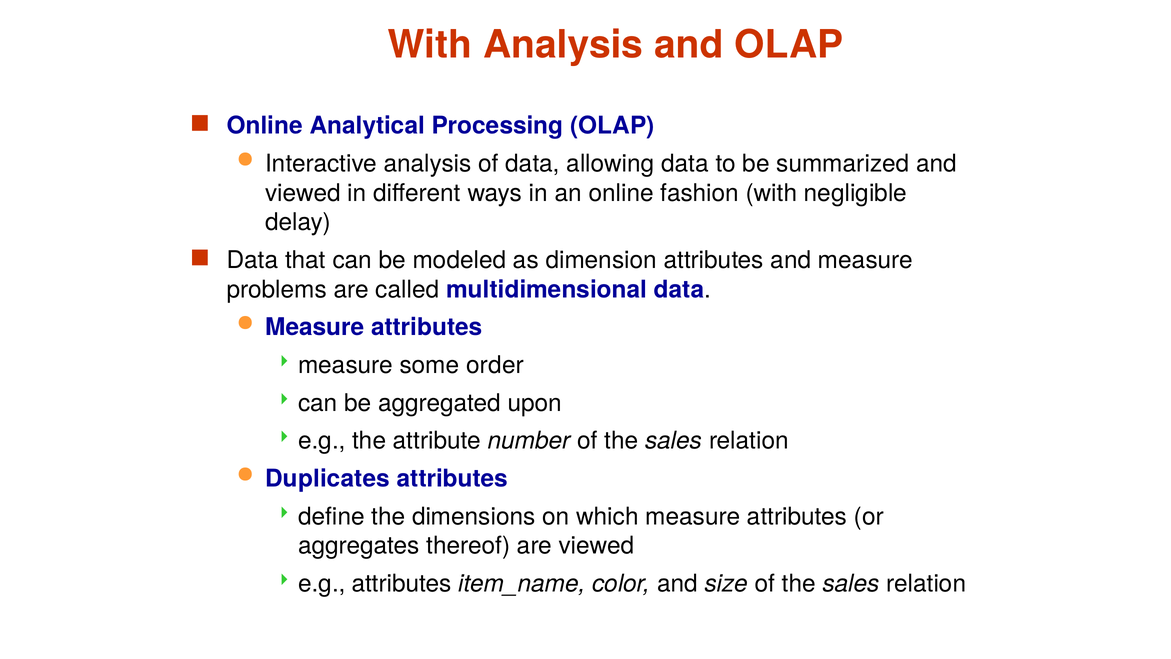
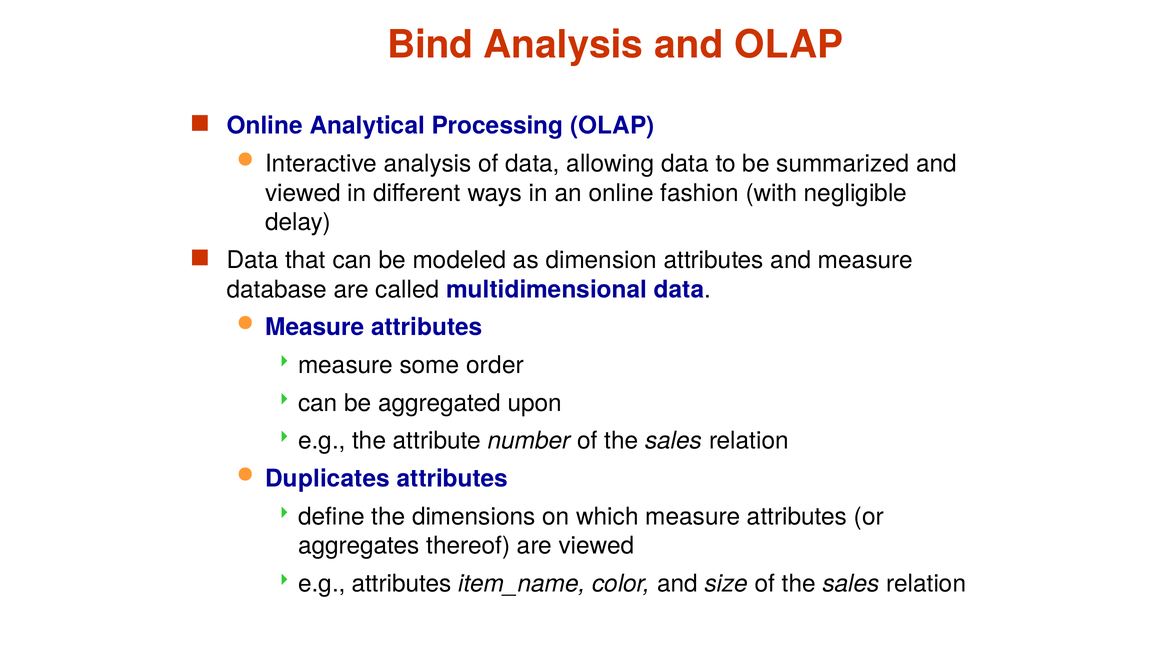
With: With -> Bind (430, 45)
problems: problems -> database (277, 289)
